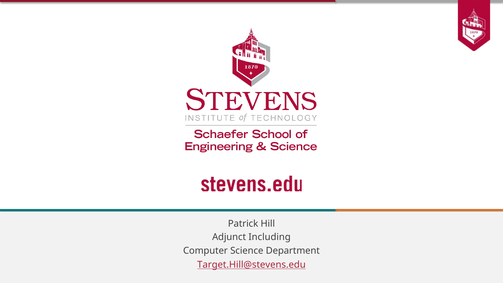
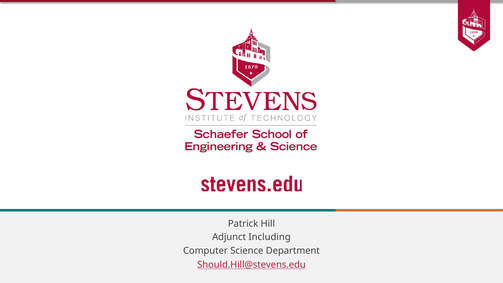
Target.Hill@stevens.edu: Target.Hill@stevens.edu -> Should.Hill@stevens.edu (251, 265)
